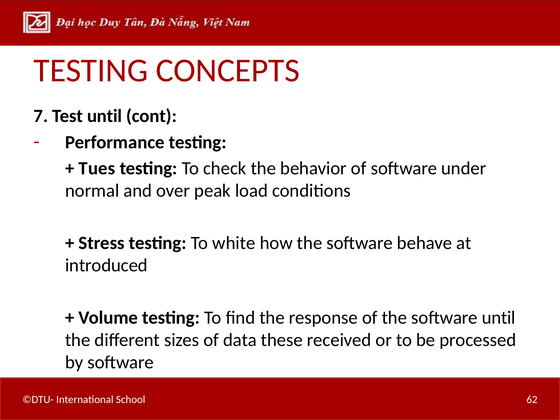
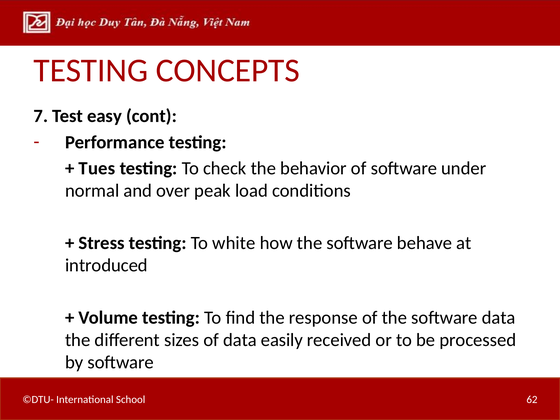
Test until: until -> easy (105, 116)
software until: until -> data (499, 318)
these: these -> easily (282, 340)
